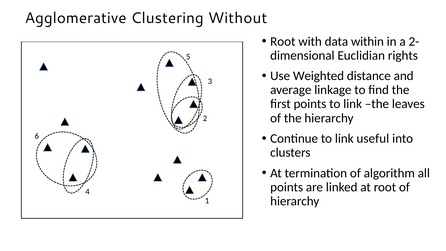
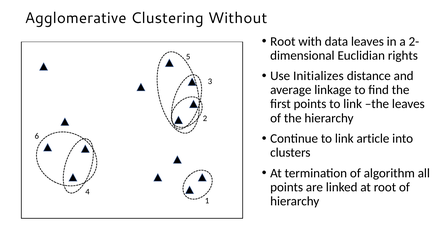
data within: within -> leaves (367, 41)
Weighted: Weighted -> Initializes (318, 76)
useful: useful -> article (373, 139)
